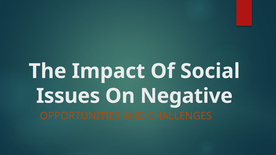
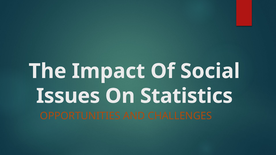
Negative: Negative -> Statistics (186, 96)
